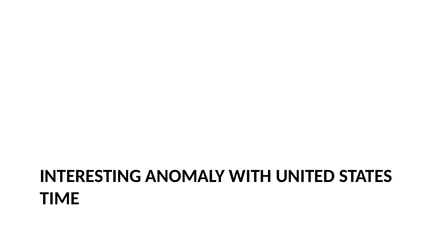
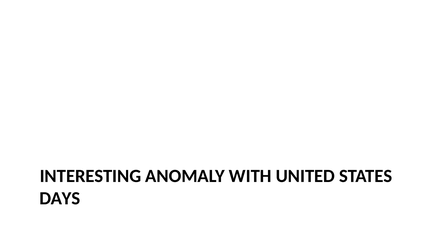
TIME: TIME -> DAYS (60, 198)
